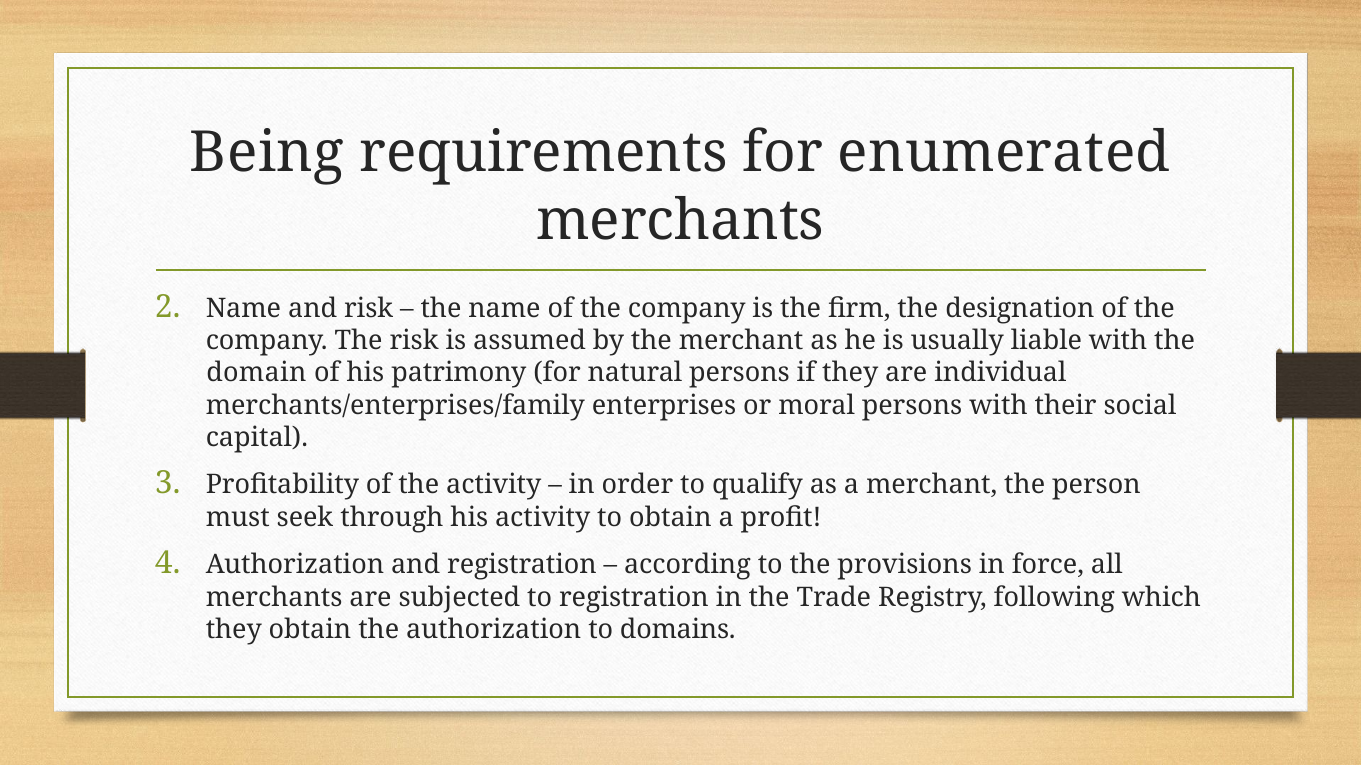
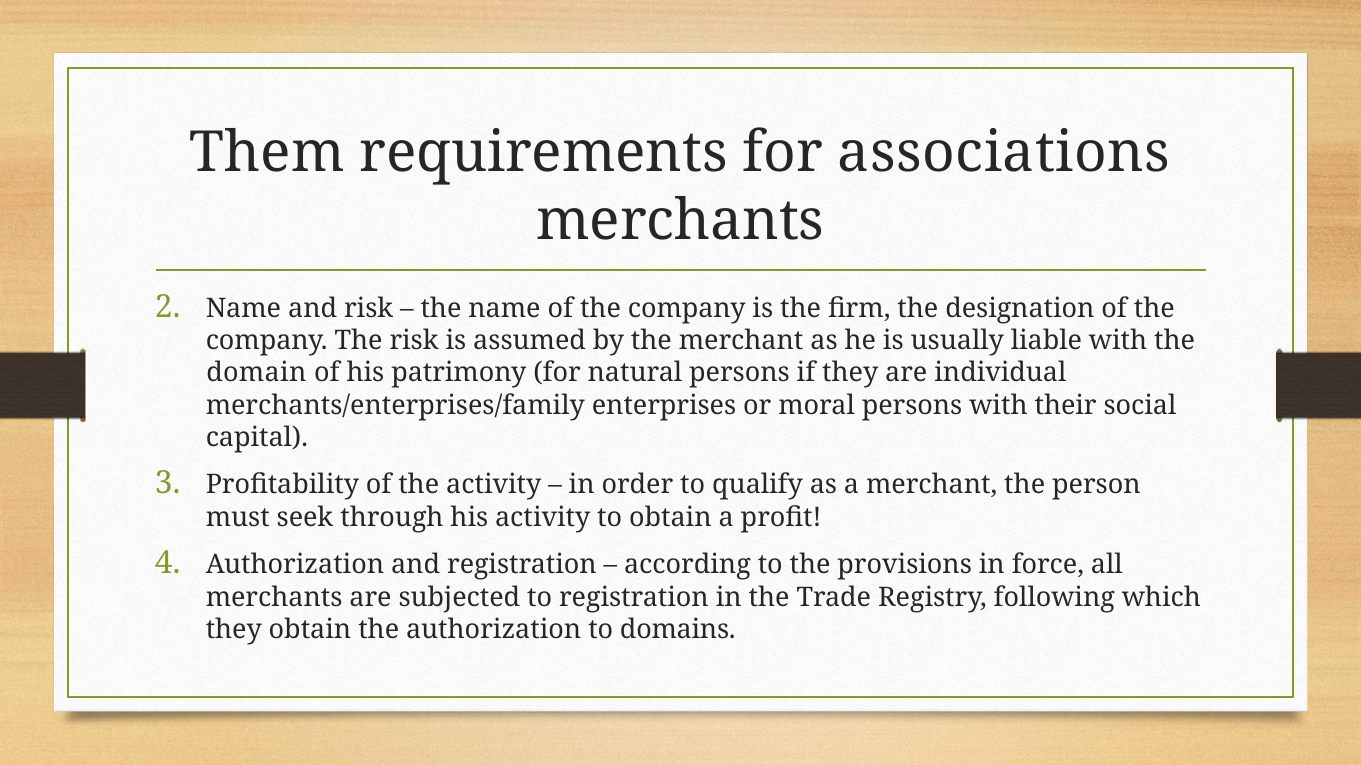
Being: Being -> Them (267, 153)
enumerated: enumerated -> associations (1004, 153)
